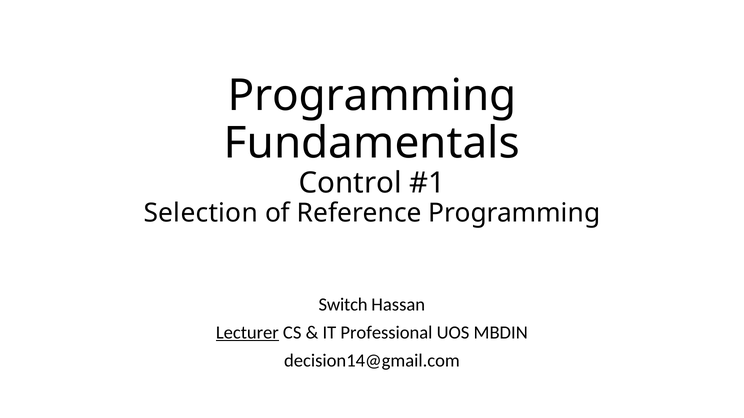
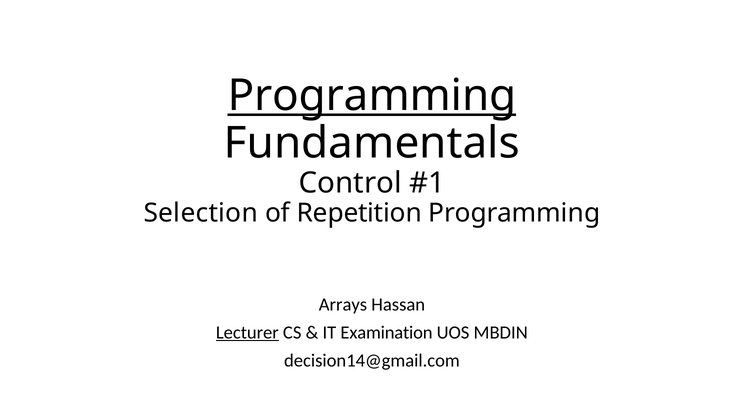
Programming underline: none -> present (372, 96)
Reference: Reference -> Repetition (359, 214)
Switch: Switch -> Arrays (343, 305)
Professional: Professional -> Examination (387, 333)
